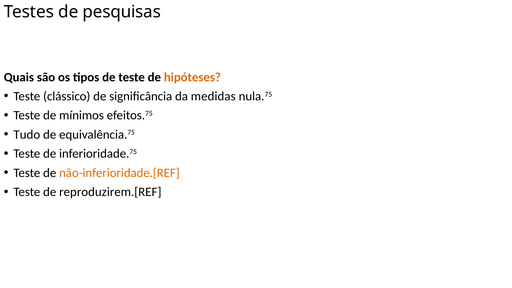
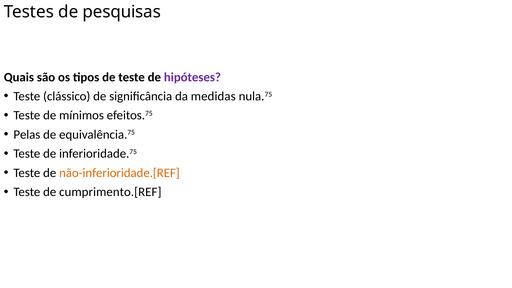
hipóteses colour: orange -> purple (192, 77)
Tudo: Tudo -> Pelas (27, 135)
reproduzirem.[REF: reproduzirem.[REF -> cumprimento.[REF (110, 192)
